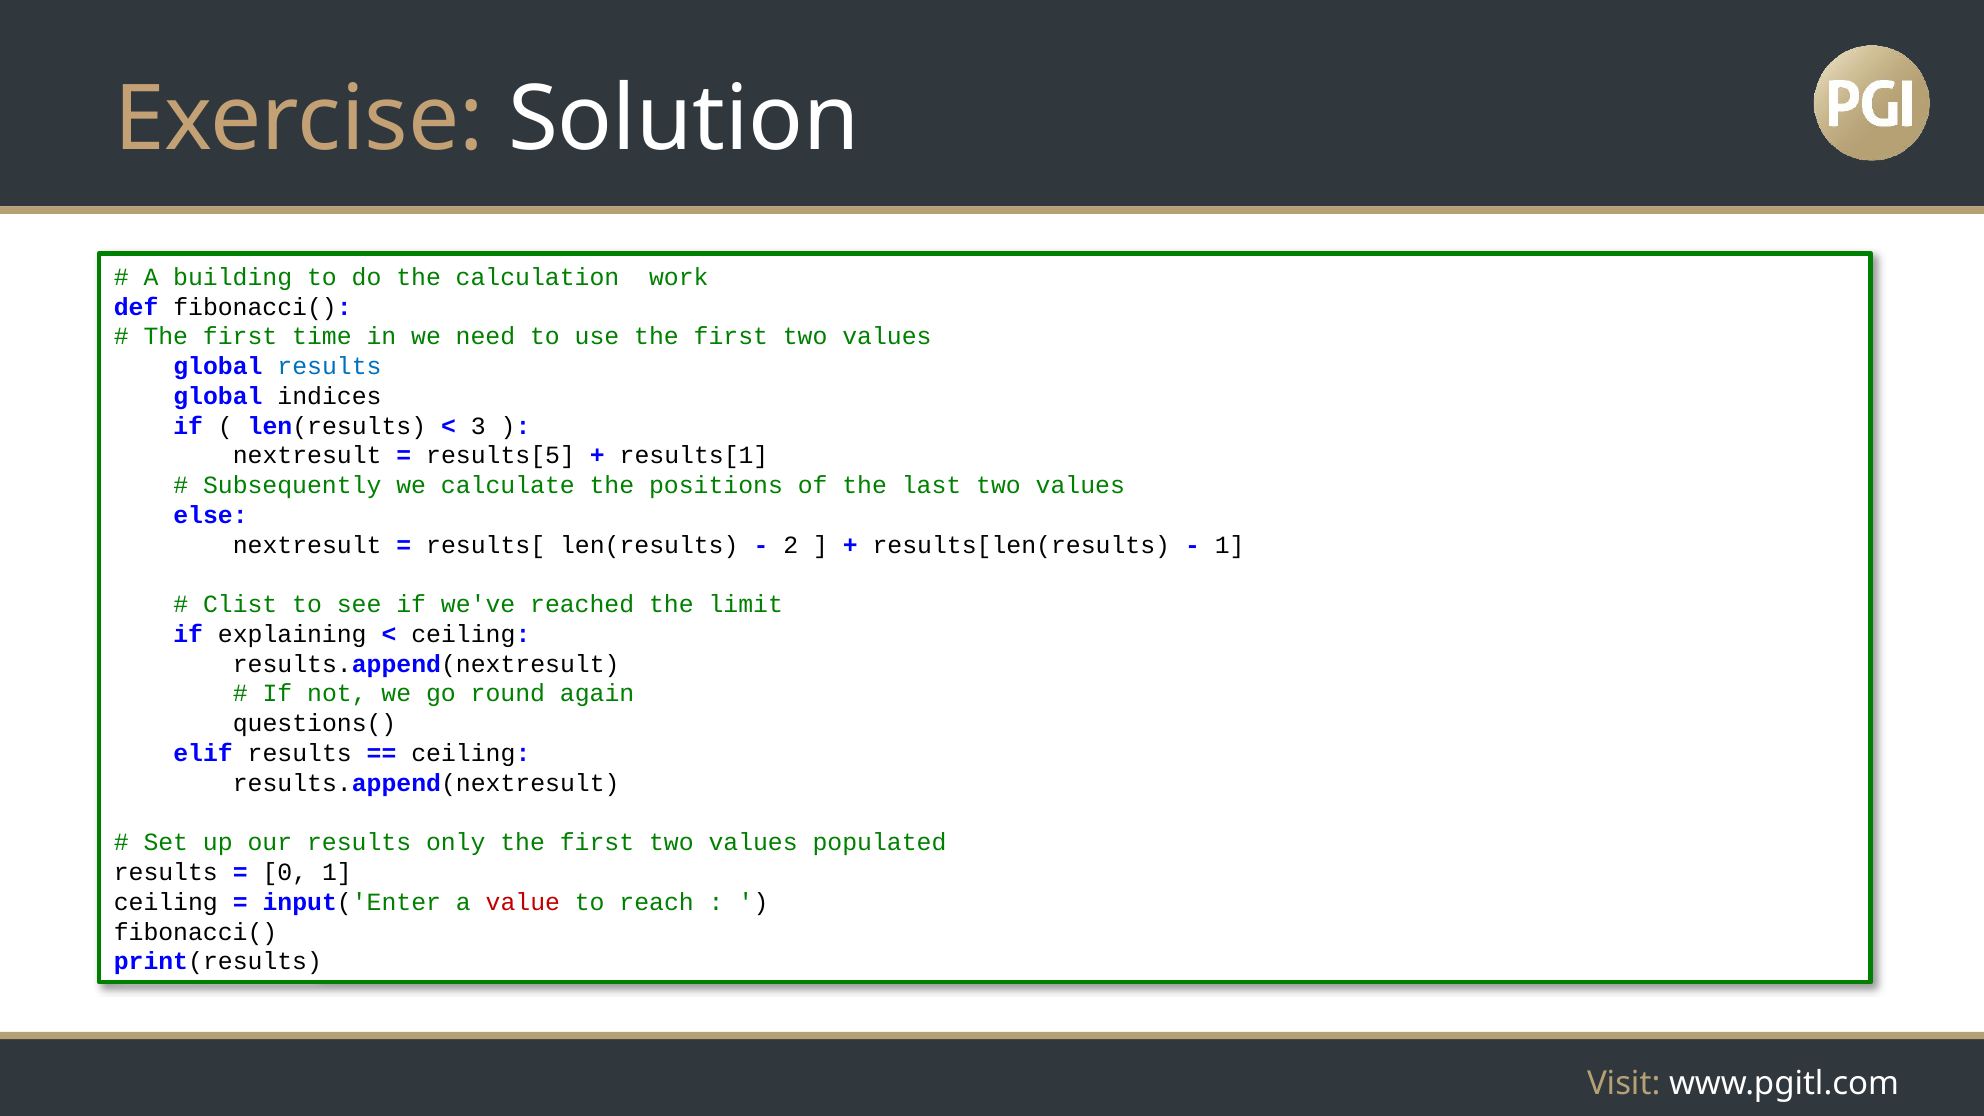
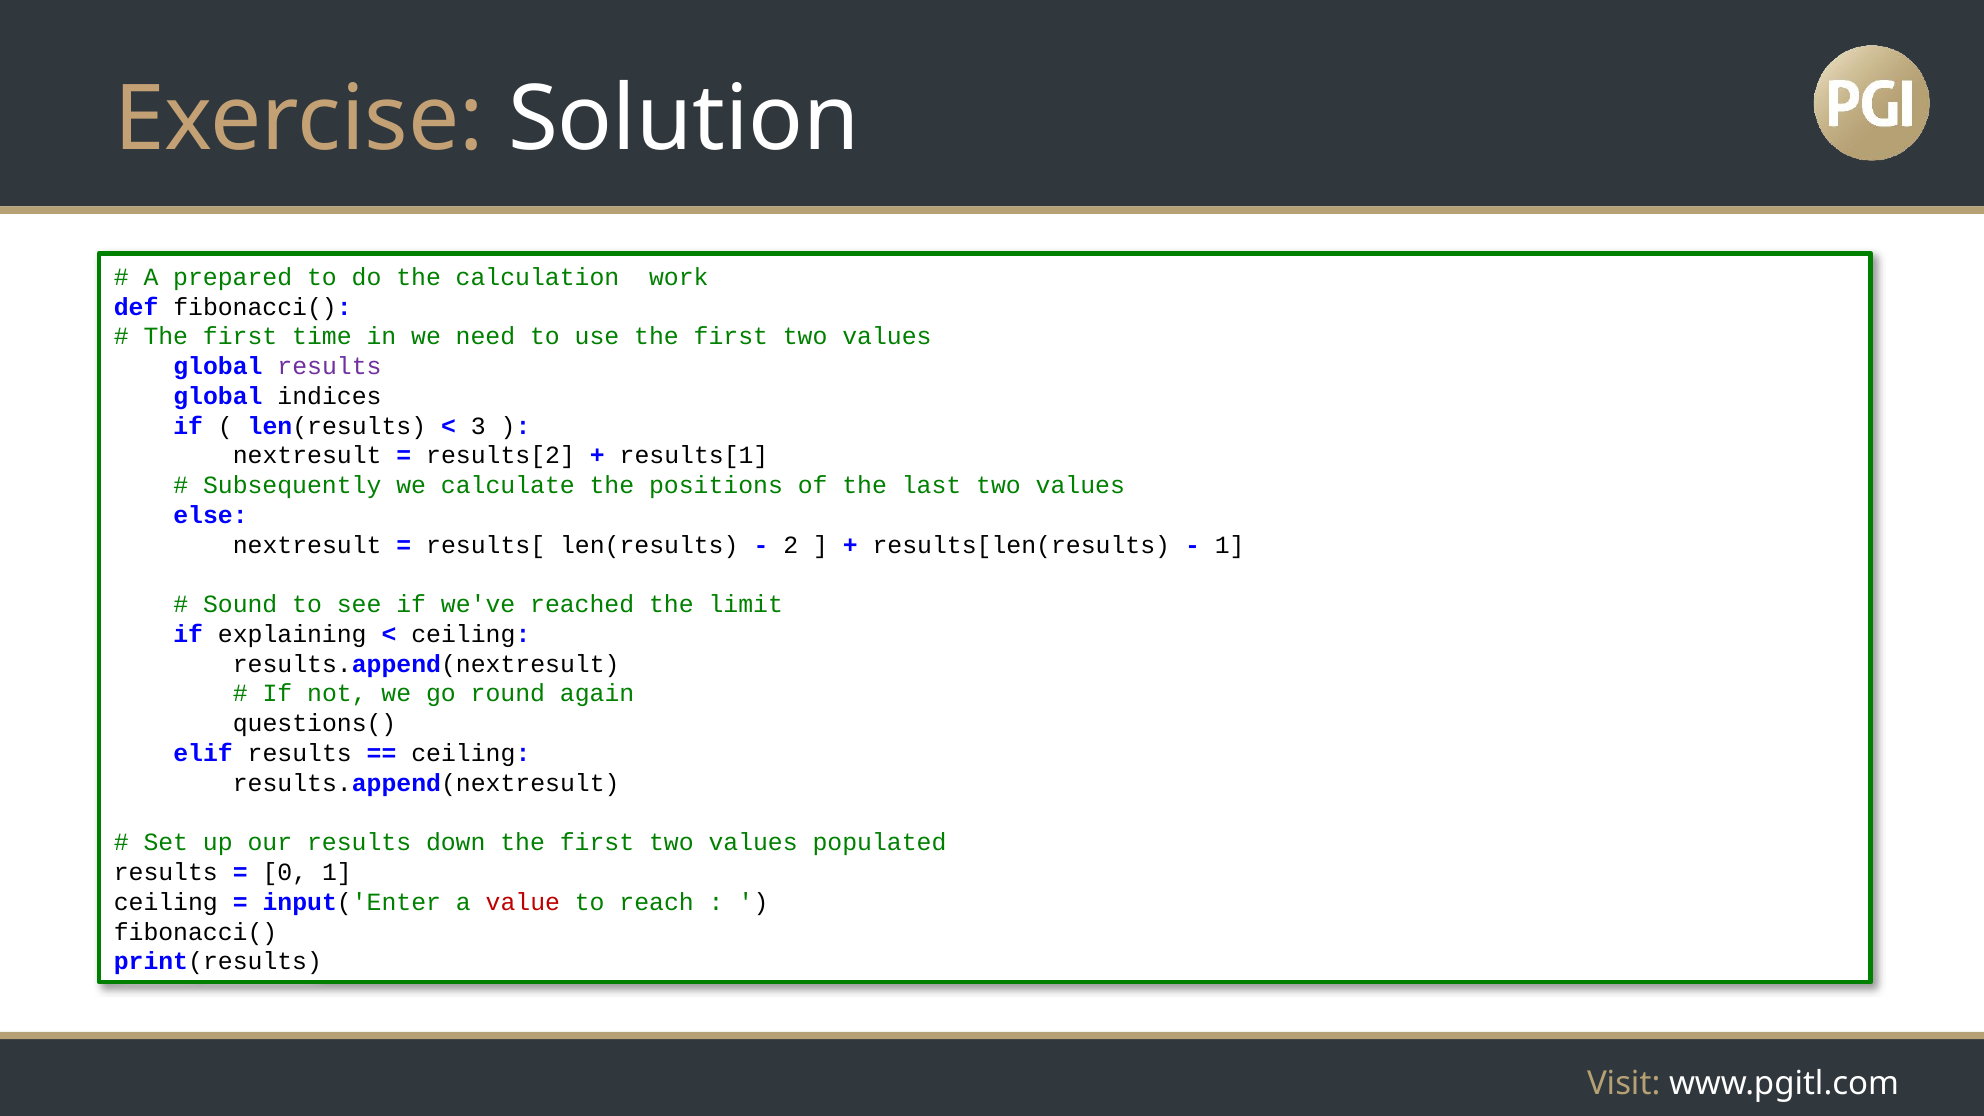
building: building -> prepared (233, 277)
results colour: blue -> purple (329, 366)
results[5: results[5 -> results[2 (501, 456)
Clist: Clist -> Sound (240, 605)
only: only -> down (456, 843)
